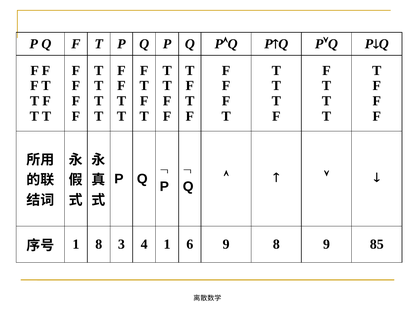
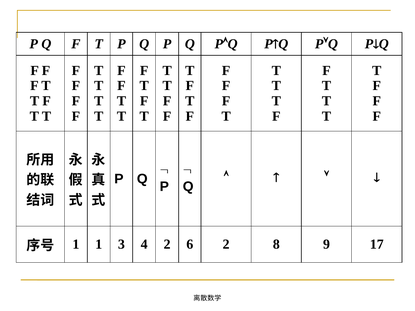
1 8: 8 -> 1 (99, 245)
4 1: 1 -> 2 (167, 245)
6 9: 9 -> 2 (226, 245)
85: 85 -> 17 (377, 245)
